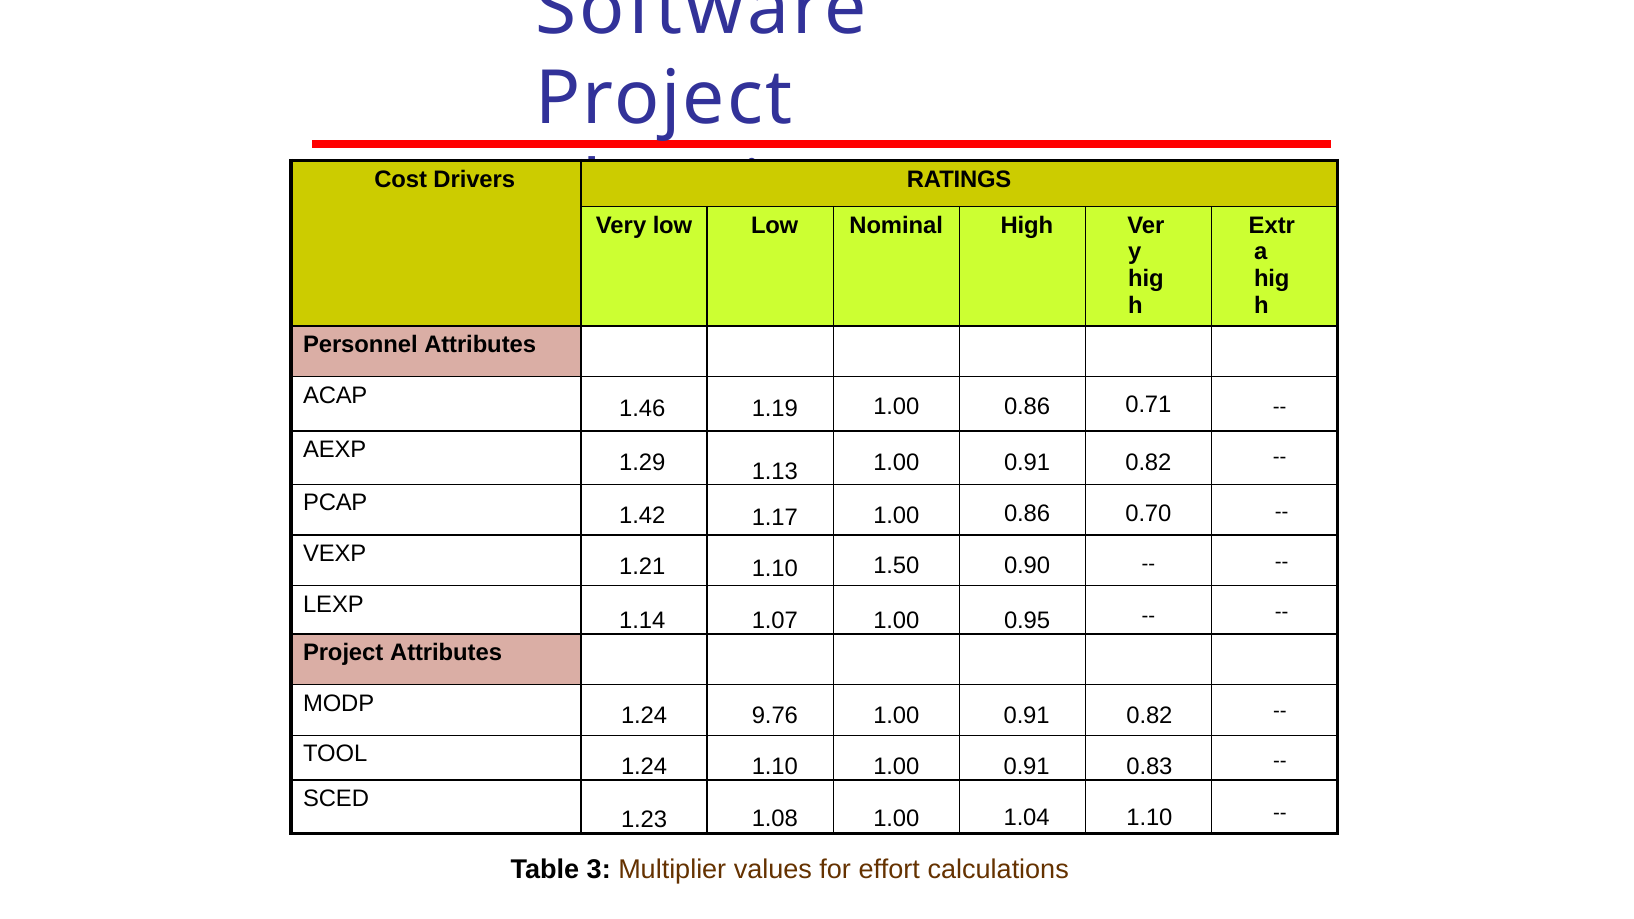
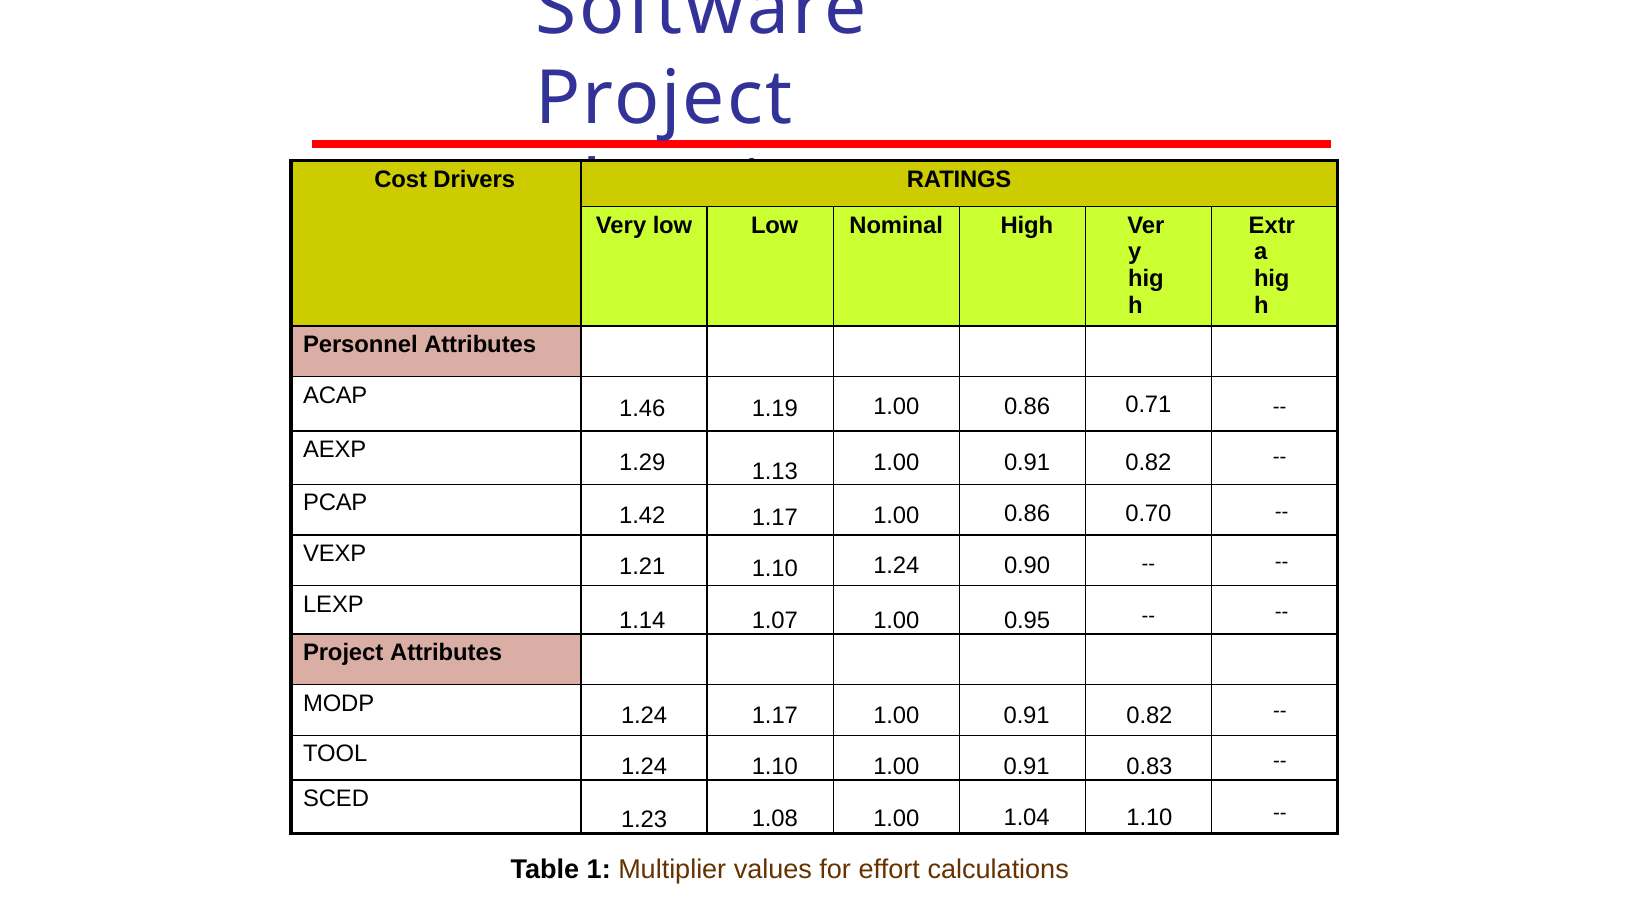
1.10 1.50: 1.50 -> 1.24 (896, 566)
1.24 9.76: 9.76 -> 1.17 (775, 716)
3: 3 -> 1 (599, 870)
